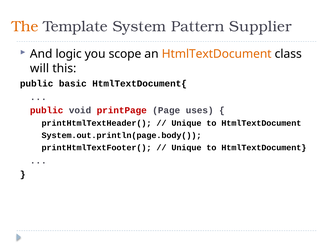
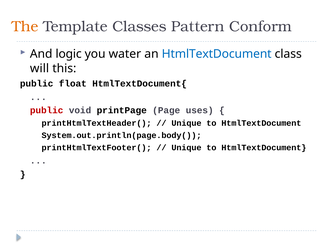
System: System -> Classes (139, 27)
Supplier: Supplier -> Conform (260, 27)
scope: scope -> water (125, 54)
HtmlTextDocument colour: orange -> blue (217, 54)
basic: basic -> float (73, 84)
printPage colour: red -> black (122, 111)
